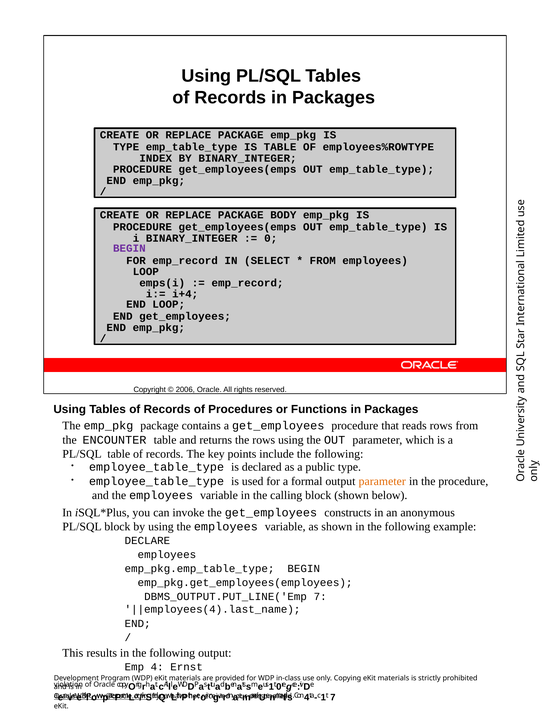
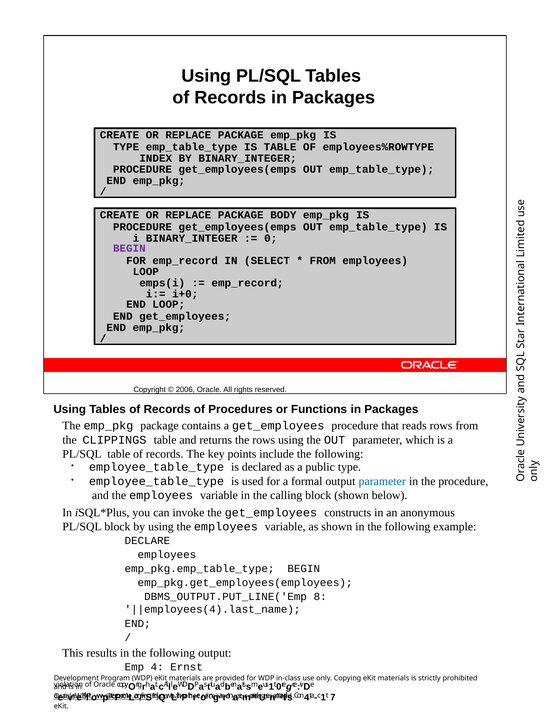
i+4: i+4 -> i+0 (185, 294)
ENCOUNTER: ENCOUNTER -> CLIPPINGS (114, 440)
parameter colour: orange -> blue (382, 481)
DBMS_OUTPUT.PUT_LINE('Emp 7: 7 -> 8 (320, 596)
